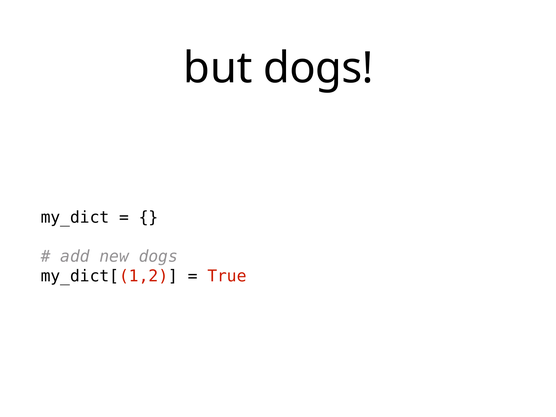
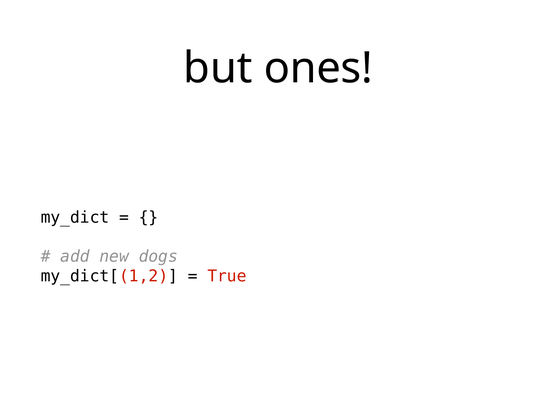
but dogs: dogs -> ones (318, 68)
